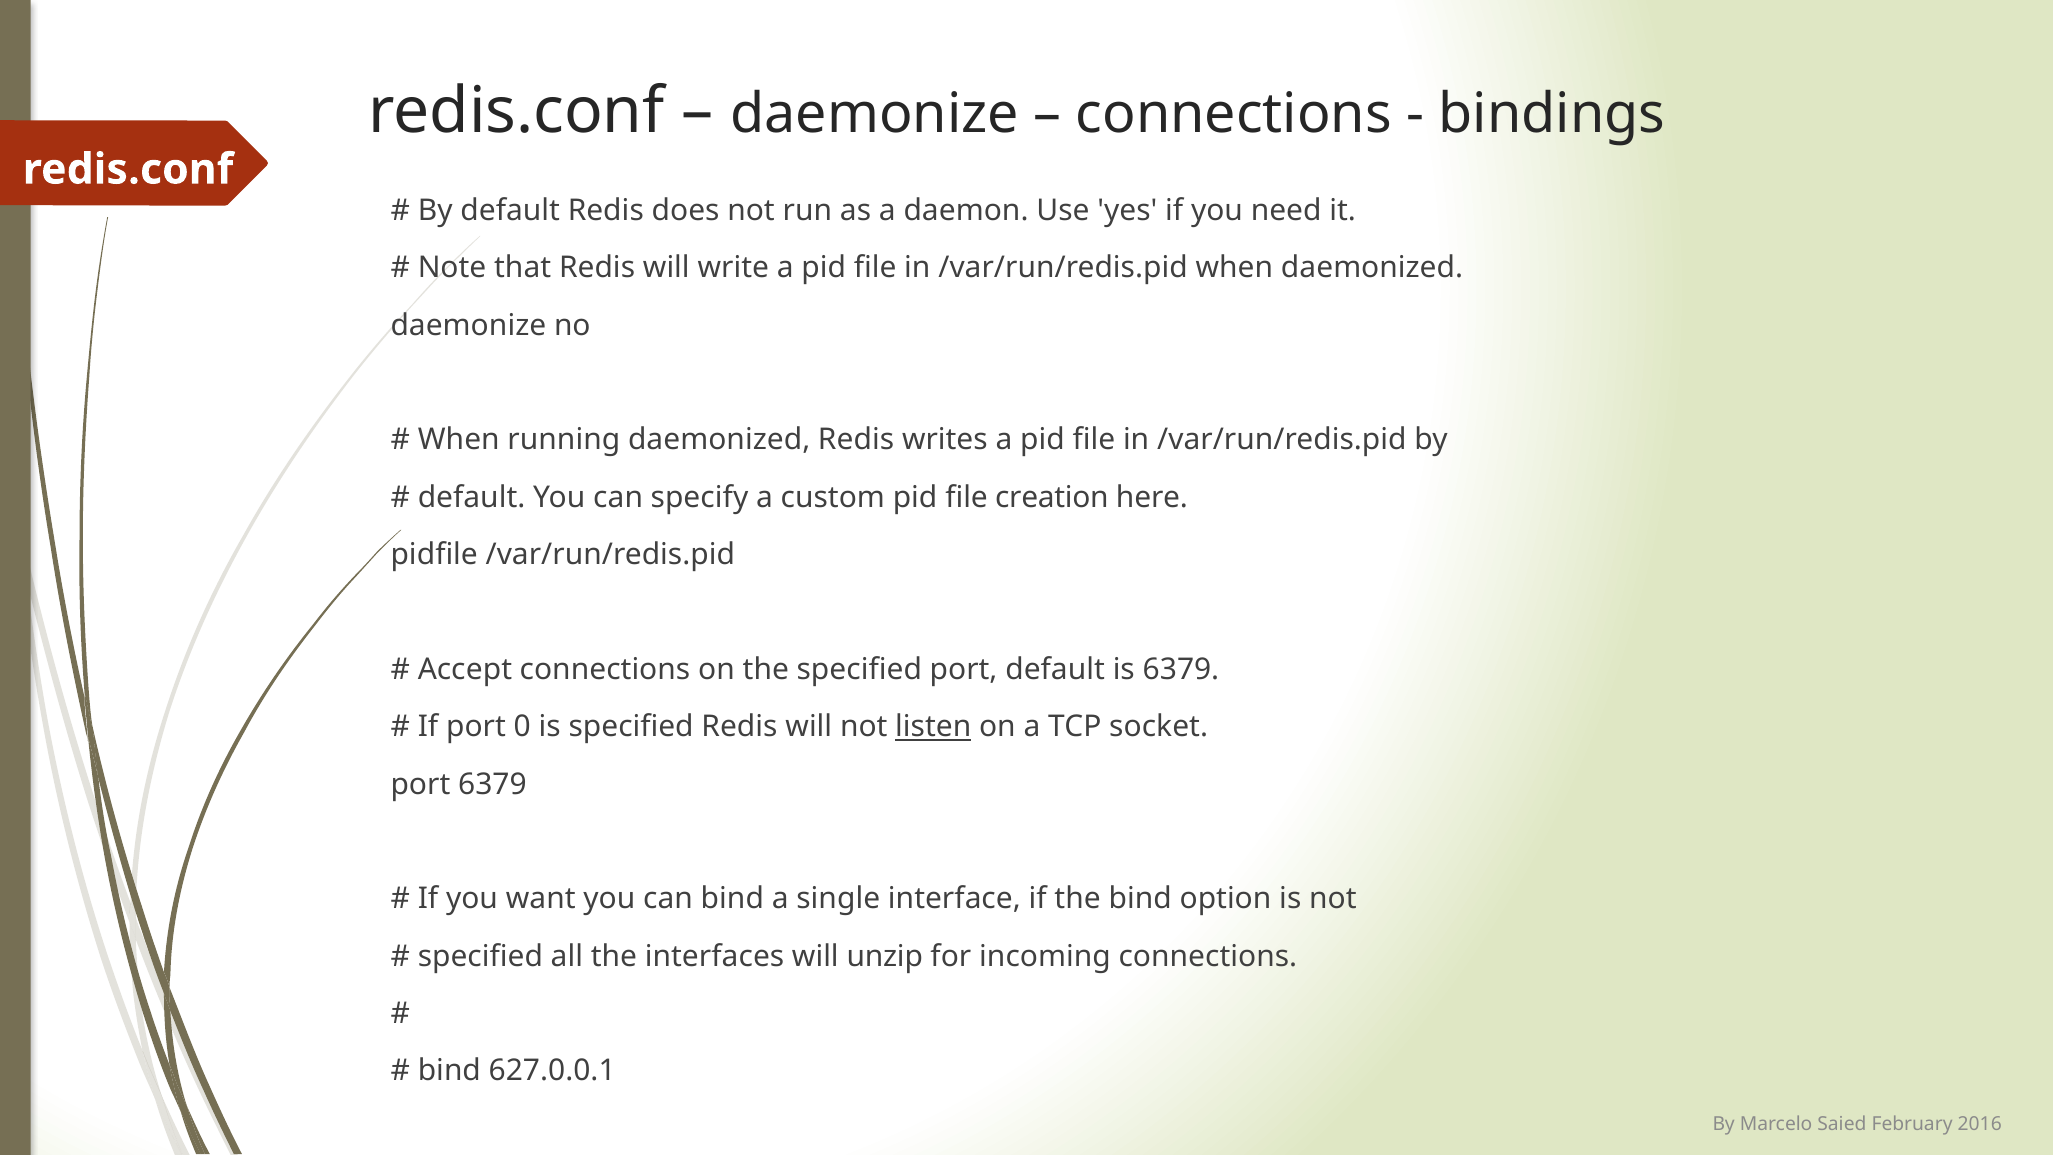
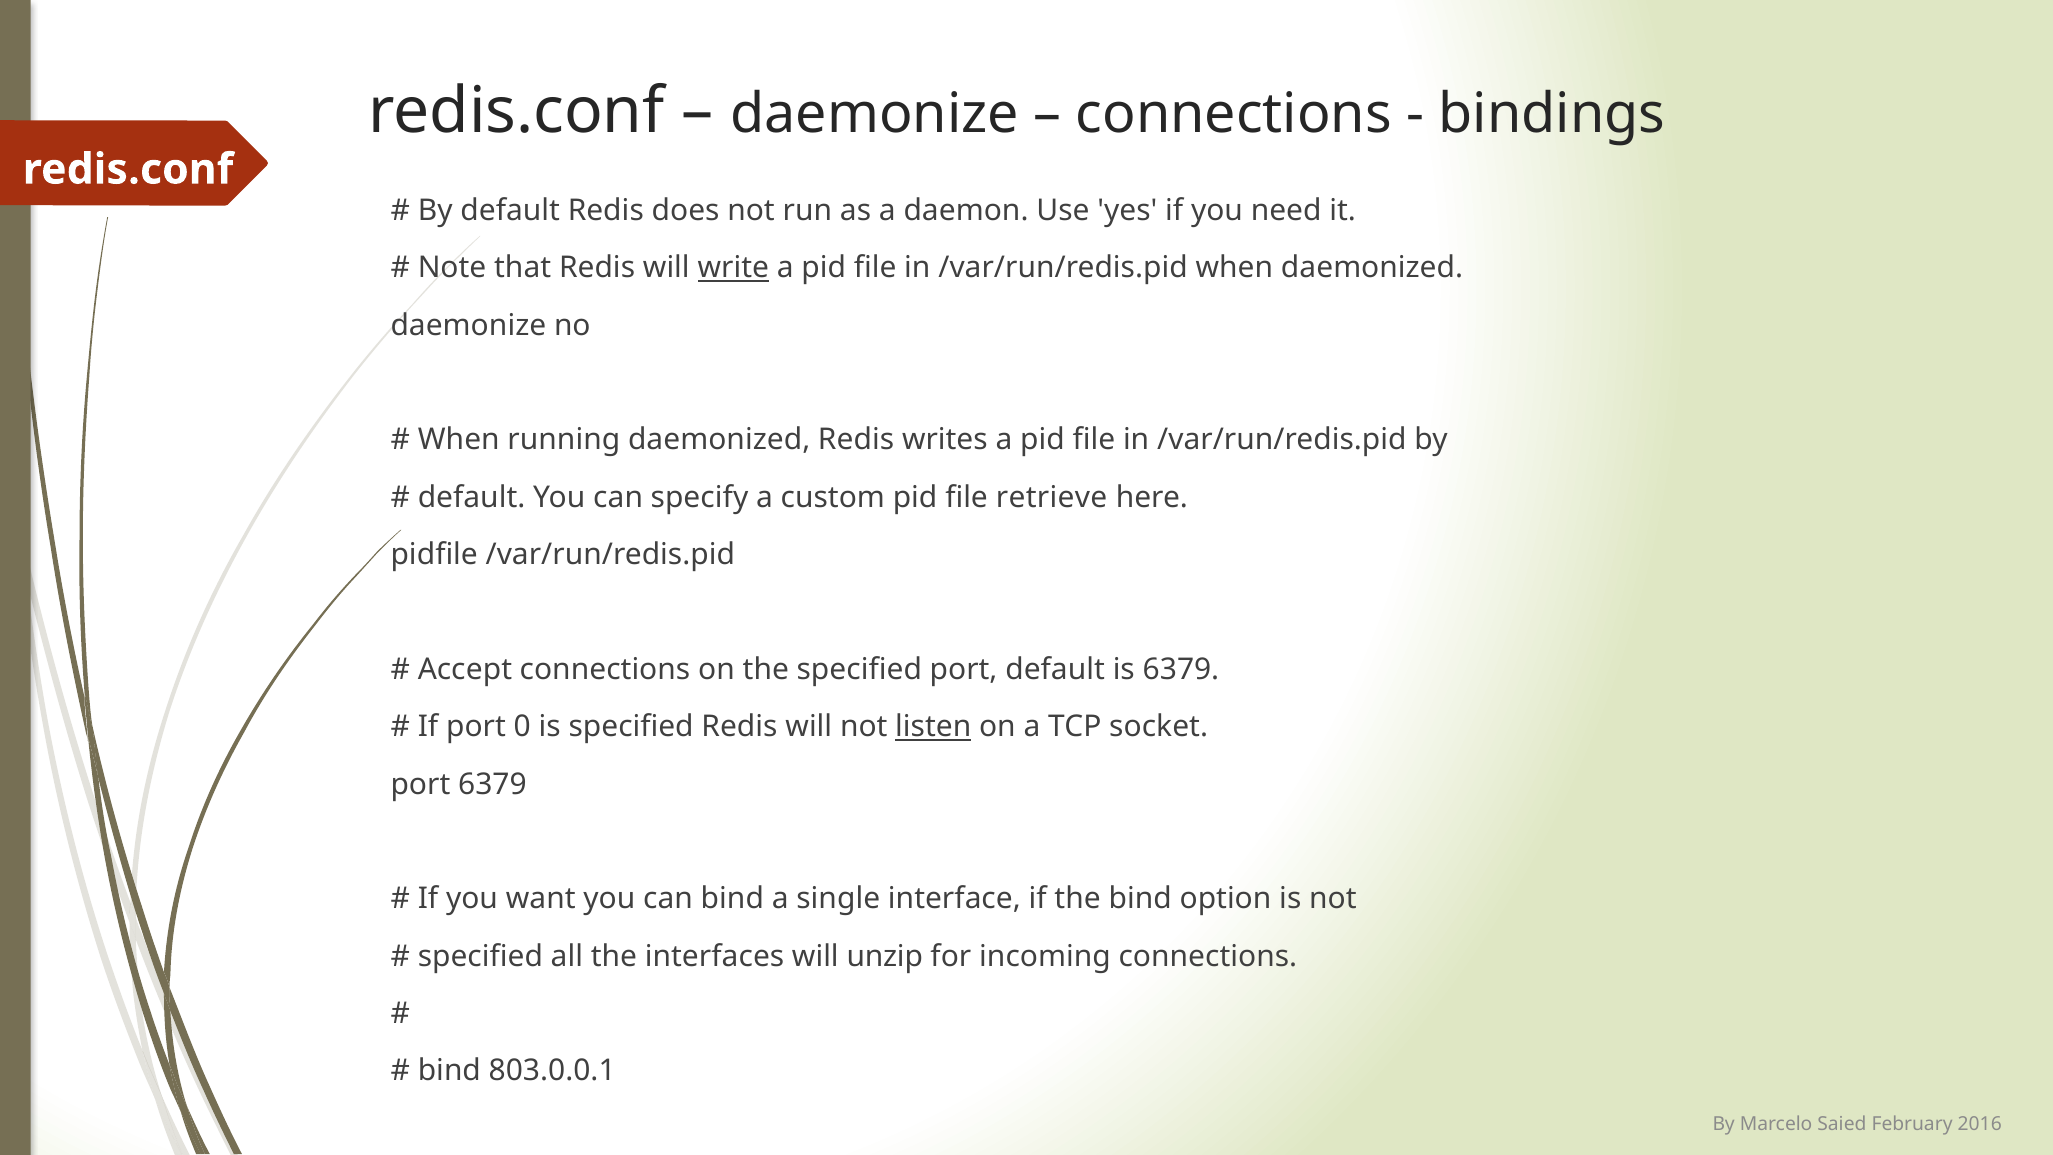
write underline: none -> present (733, 268)
creation: creation -> retrieve (1052, 497)
627.0.0.1: 627.0.0.1 -> 803.0.0.1 (552, 1071)
